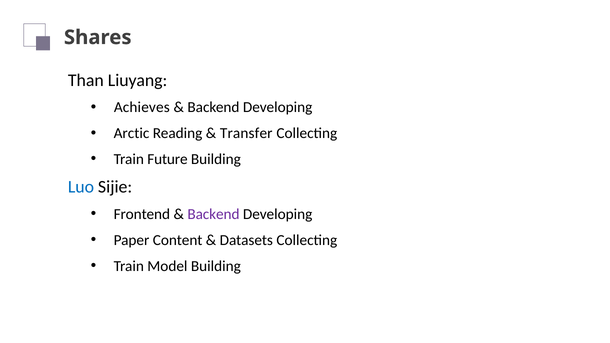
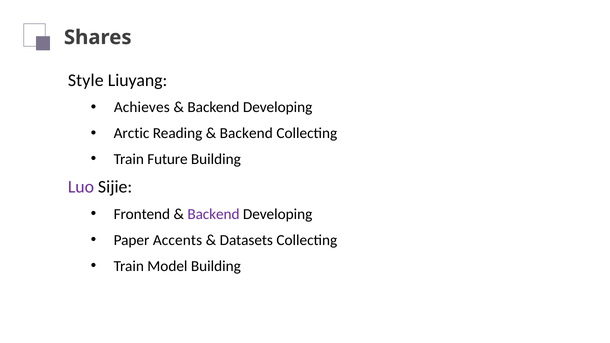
Than: Than -> Style (86, 80)
Transfer: Transfer -> Backend (246, 133)
Luo colour: blue -> purple (81, 187)
Content: Content -> Accents (178, 240)
